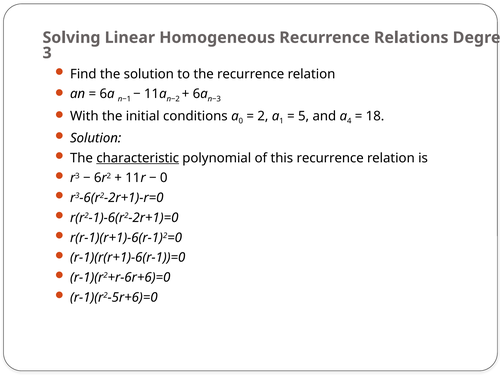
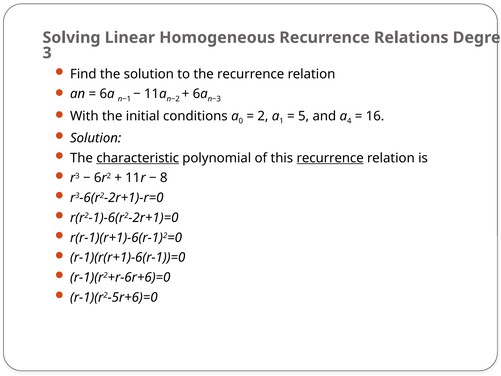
18: 18 -> 16 (375, 116)
recurrence underline: none -> present (330, 158)
0: 0 -> 8 (164, 178)
